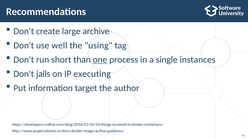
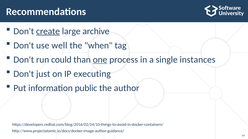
create underline: none -> present (48, 31)
using: using -> when (98, 46)
short: short -> could (61, 60)
jails: jails -> just (43, 74)
target: target -> public (86, 88)
